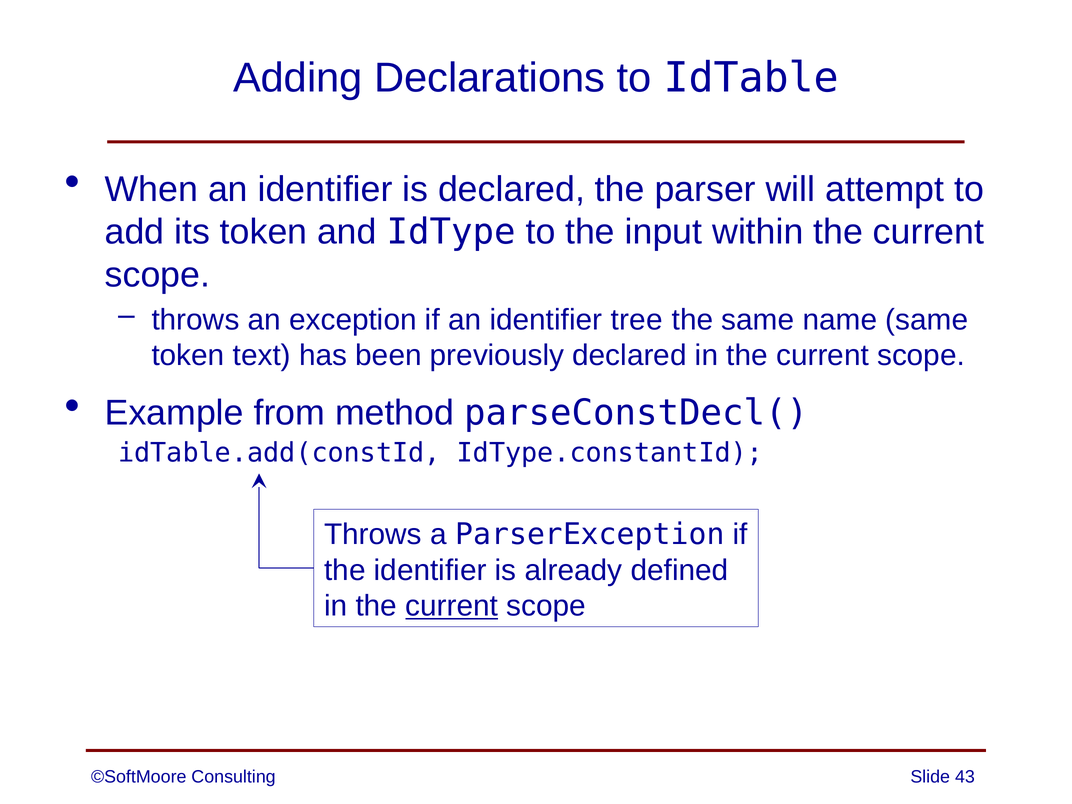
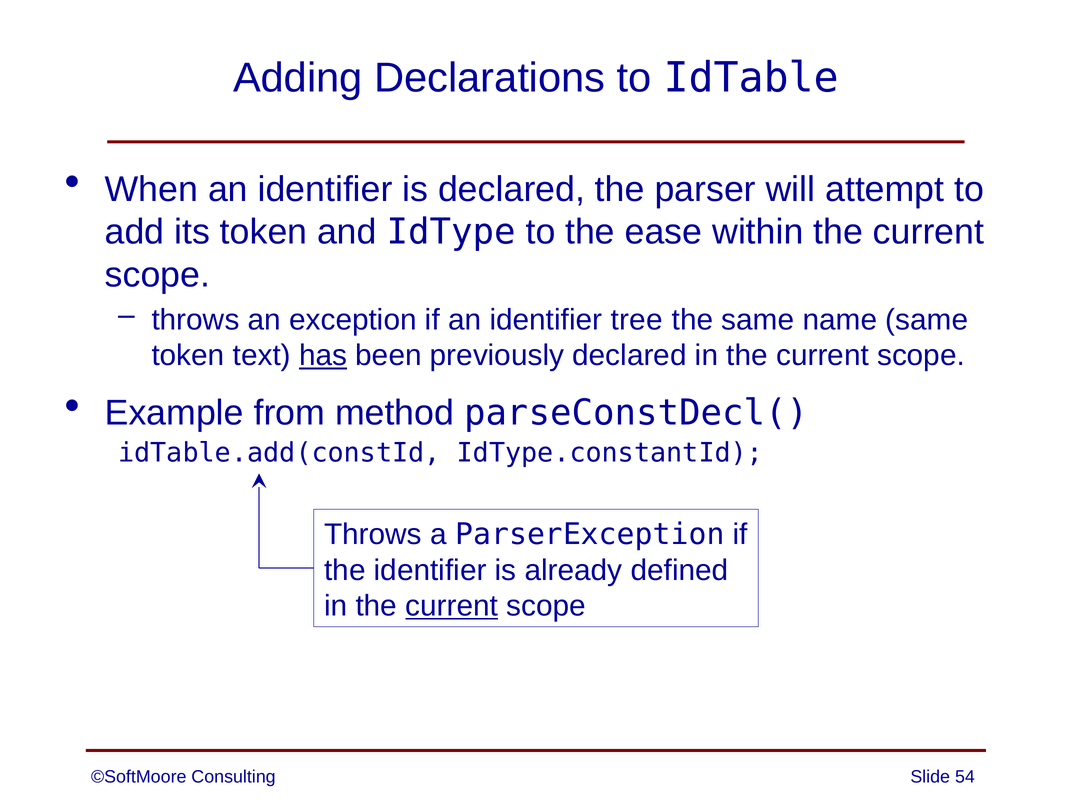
input: input -> ease (664, 232)
has underline: none -> present (323, 356)
43: 43 -> 54 (965, 777)
